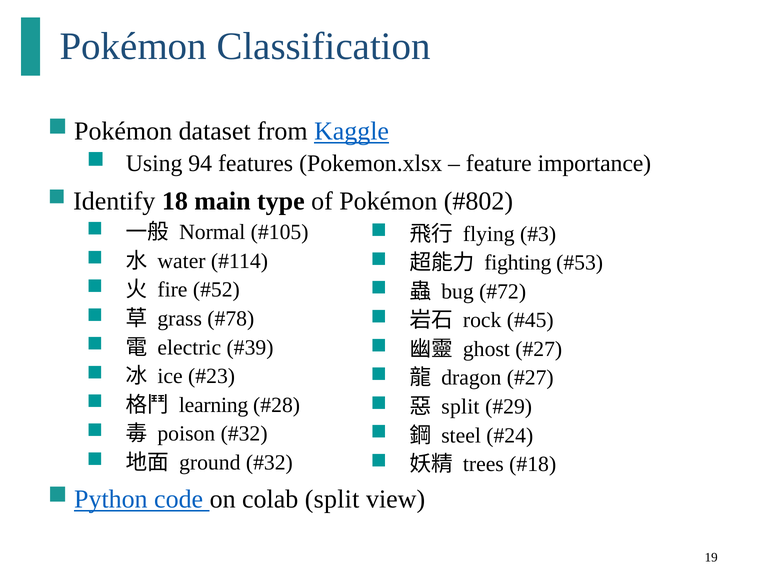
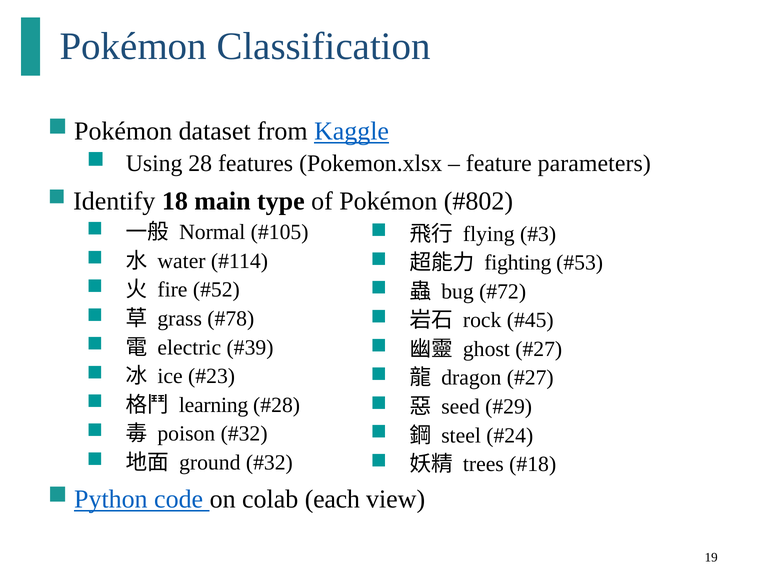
94: 94 -> 28 (200, 164)
importance: importance -> parameters (594, 164)
split: split -> seed (461, 407)
colab split: split -> each (332, 499)
